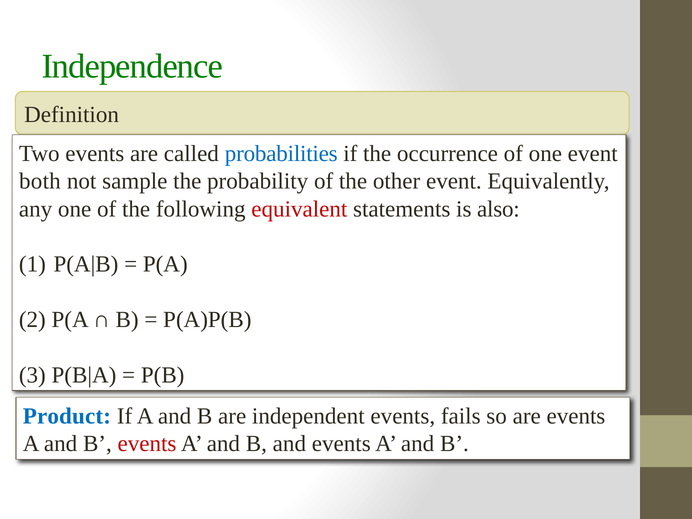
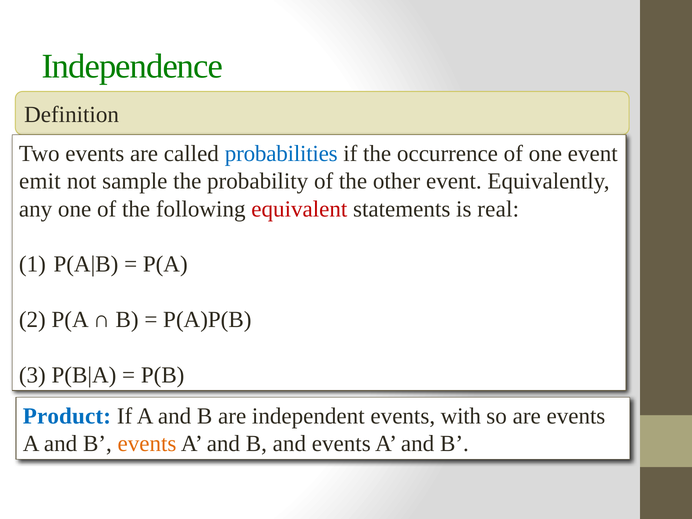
both: both -> emit (40, 181)
also: also -> real (498, 209)
fails: fails -> with (461, 416)
events colour: red -> orange (147, 444)
